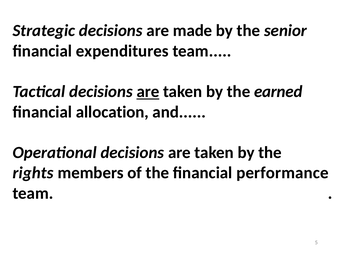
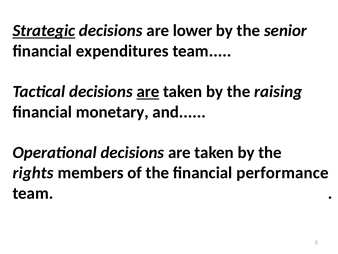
Strategic underline: none -> present (44, 31)
made: made -> lower (193, 31)
earned: earned -> raising (278, 91)
allocation: allocation -> monetary (112, 112)
